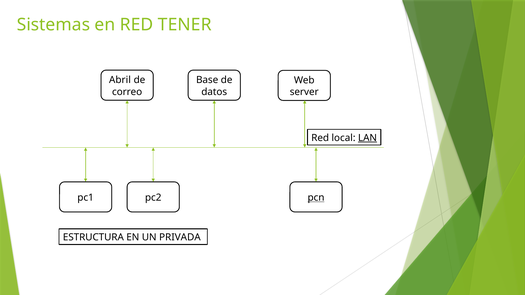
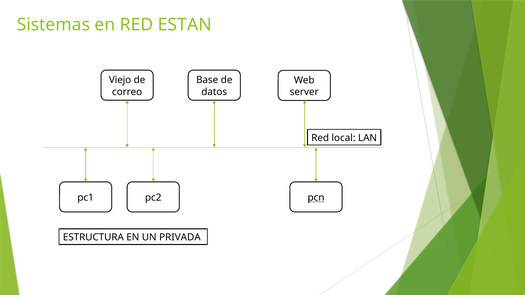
TENER: TENER -> ESTAN (185, 25)
Abril: Abril -> Viejo (120, 80)
LAN underline: present -> none (367, 138)
